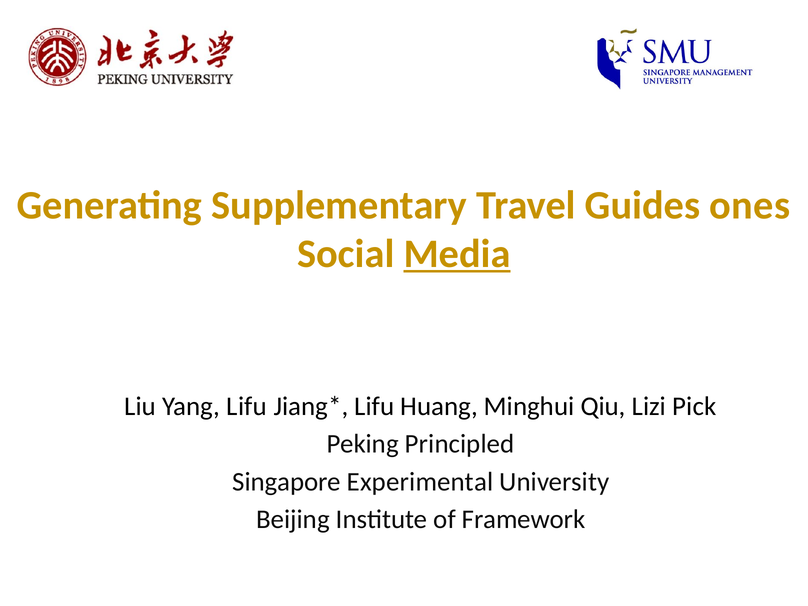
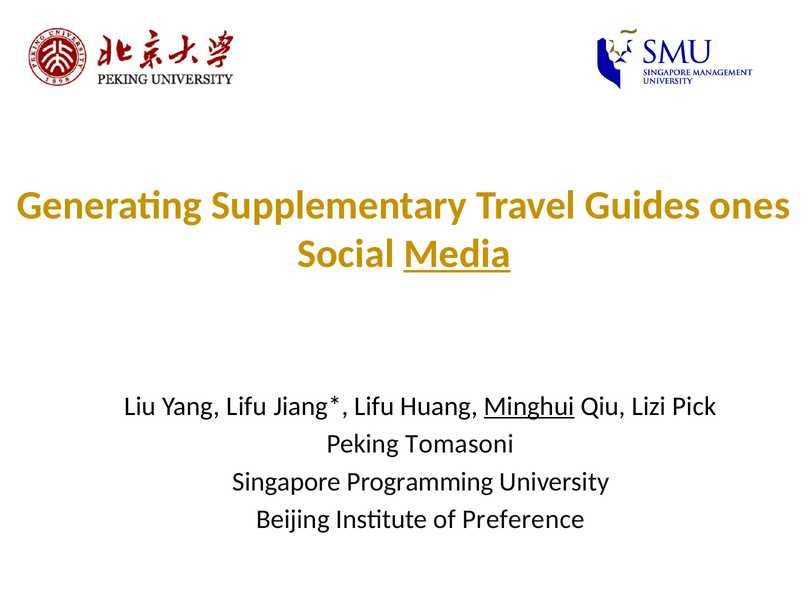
Minghui underline: none -> present (529, 406)
Principled: Principled -> Tomasoni (460, 444)
Experimental: Experimental -> Programming (420, 482)
Framework: Framework -> Preference (523, 519)
